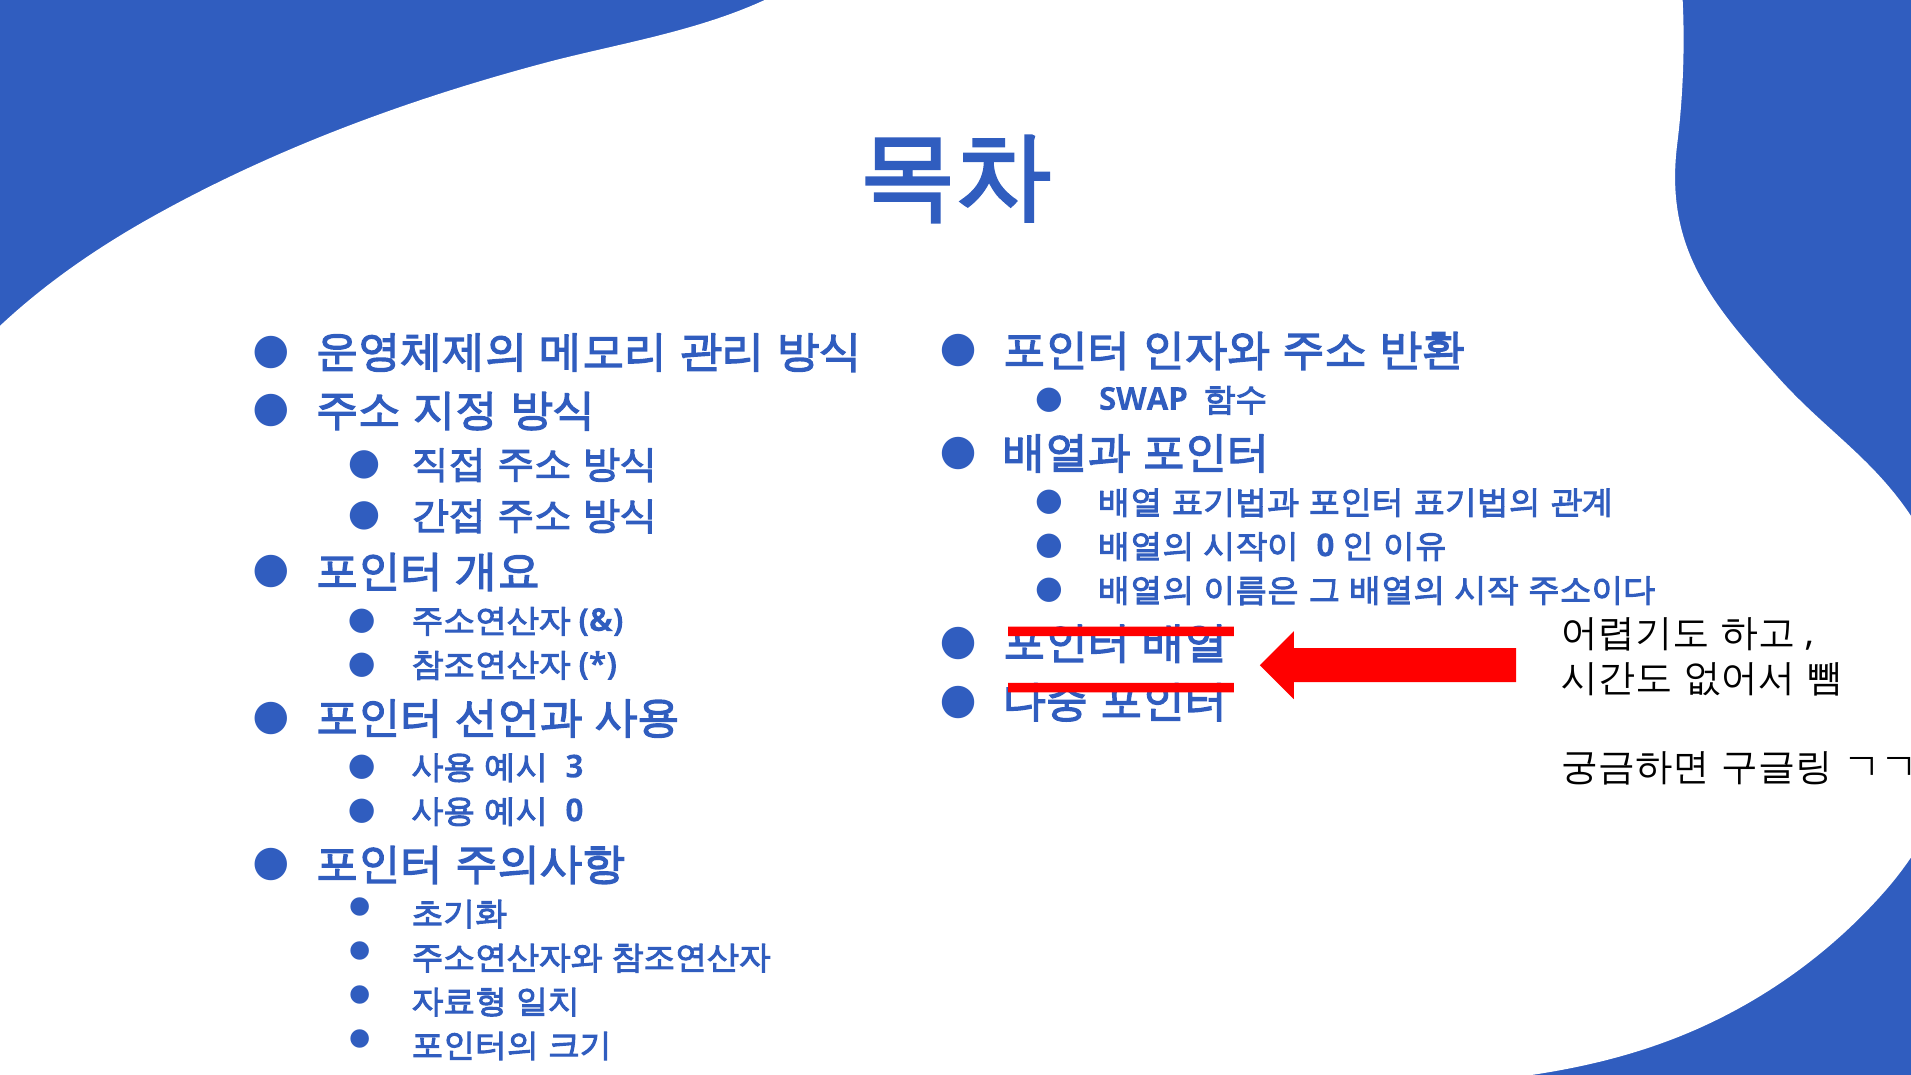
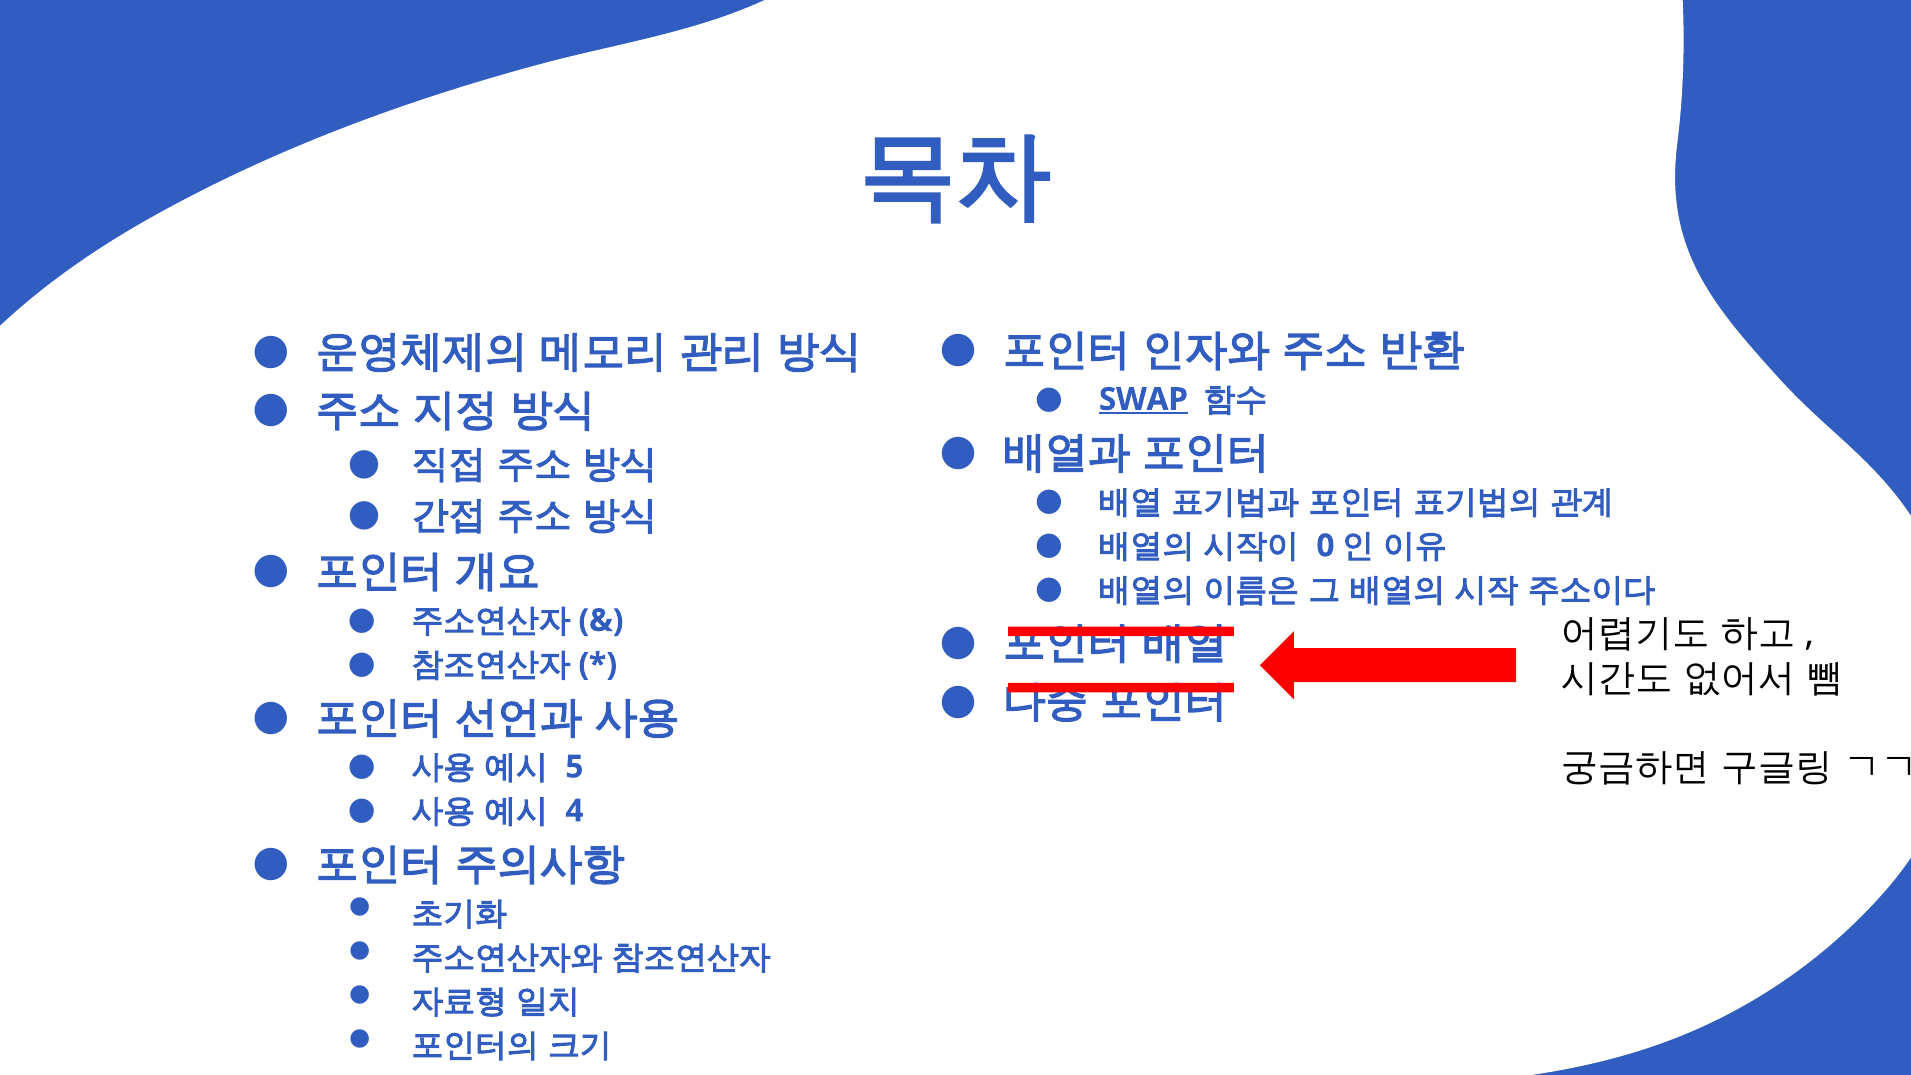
SWAP underline: none -> present (1143, 399)
3: 3 -> 5 (574, 767)
0: 0 -> 4 (574, 811)
